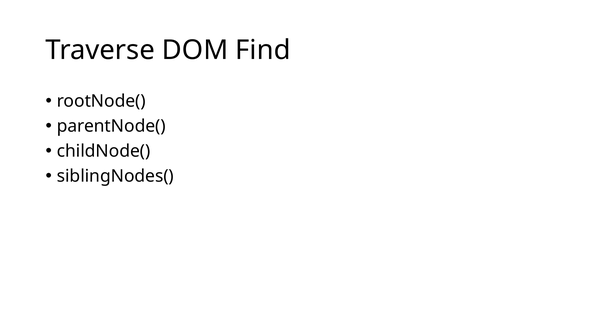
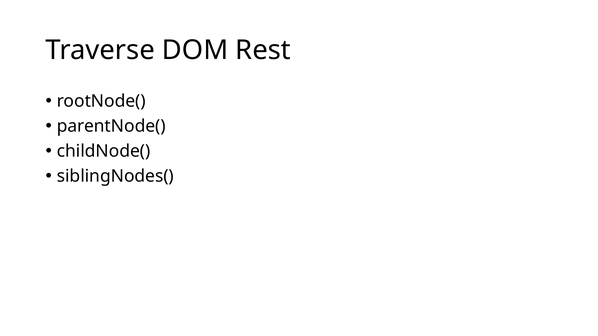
Find: Find -> Rest (263, 50)
